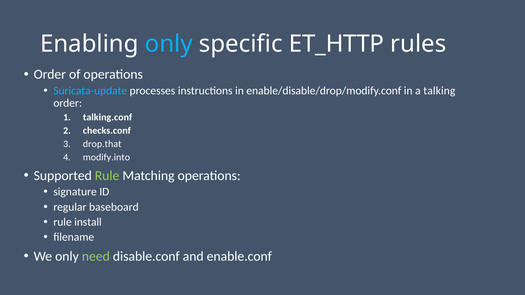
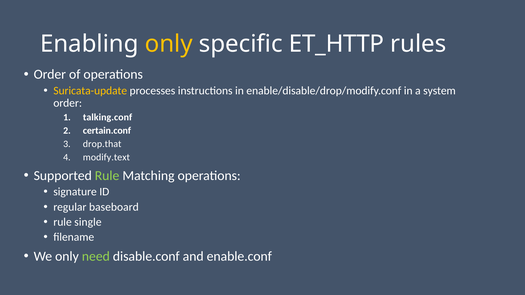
only colour: light blue -> yellow (169, 44)
Suricata-update colour: light blue -> yellow (90, 91)
talking: talking -> system (439, 91)
checks.conf: checks.conf -> certain.conf (107, 131)
modify.into: modify.into -> modify.text (106, 158)
install: install -> single (88, 222)
